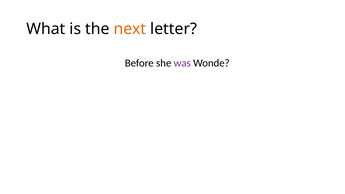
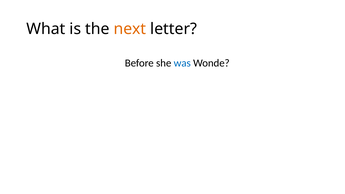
was colour: purple -> blue (182, 63)
